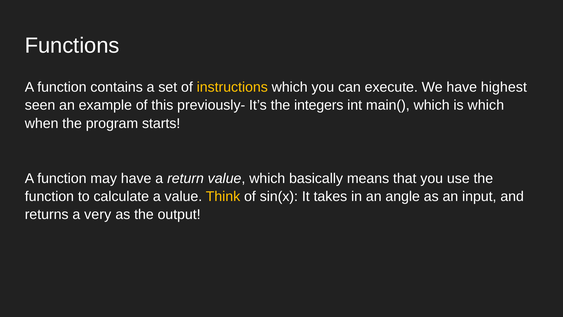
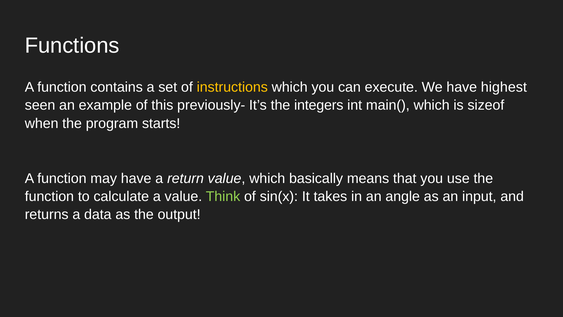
is which: which -> sizeof (486, 105)
Think colour: yellow -> light green (223, 196)
very: very -> data (98, 214)
